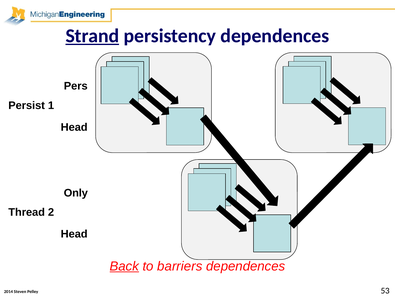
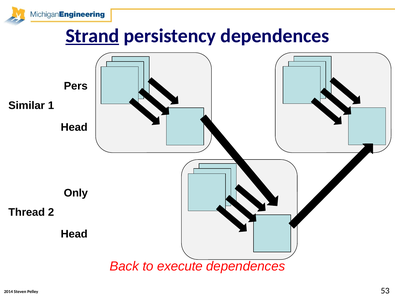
Persist: Persist -> Similar (27, 106)
Back underline: present -> none (124, 266)
barriers: barriers -> execute (180, 266)
